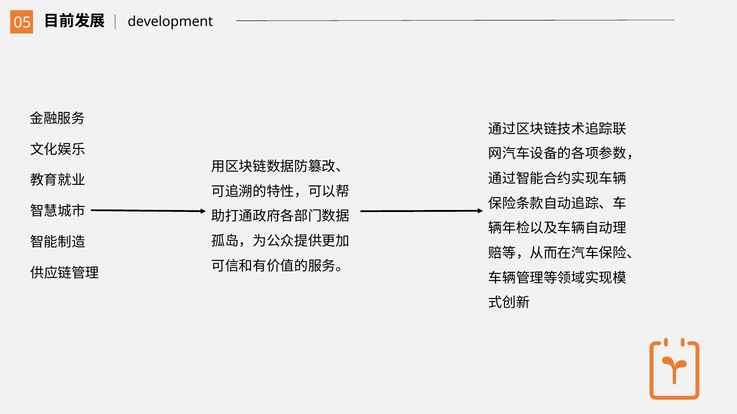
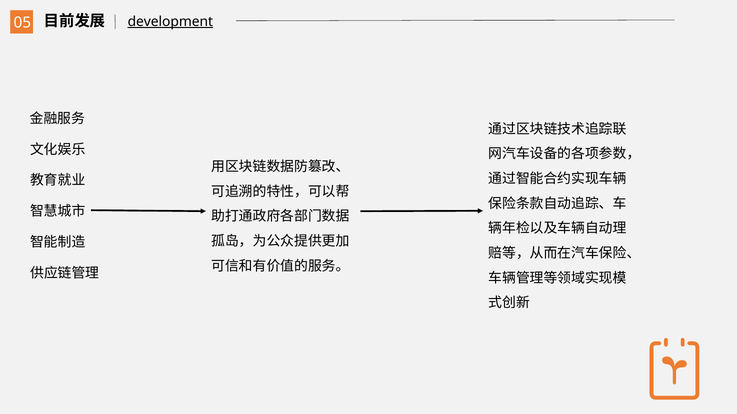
development underline: none -> present (170, 22)
